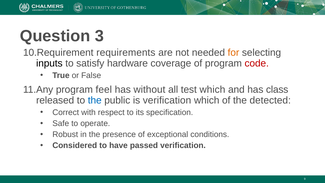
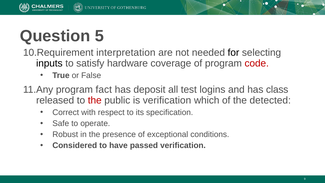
3: 3 -> 5 (99, 36)
requirements: requirements -> interpretation (126, 52)
for colour: orange -> black (233, 52)
feel: feel -> fact (104, 89)
without: without -> deposit (149, 89)
test which: which -> logins (212, 89)
the colour: blue -> red (95, 100)
